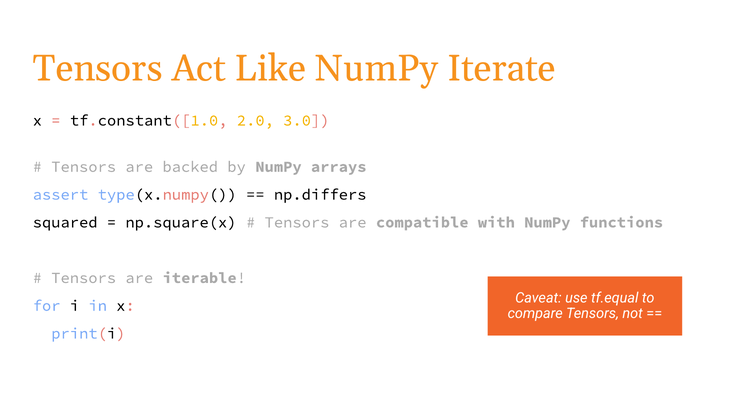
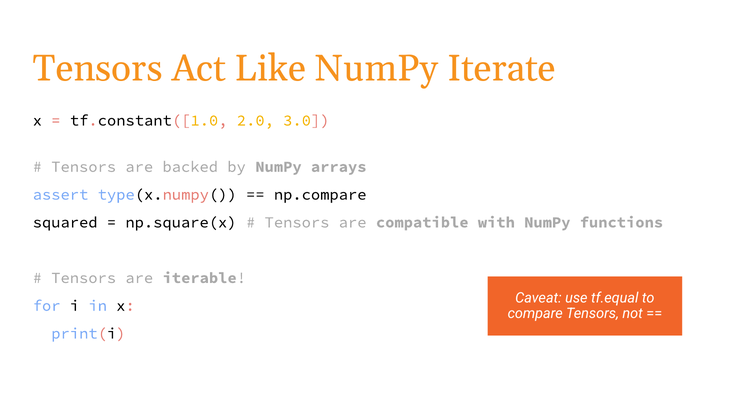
np.differs: np.differs -> np.compare (320, 195)
